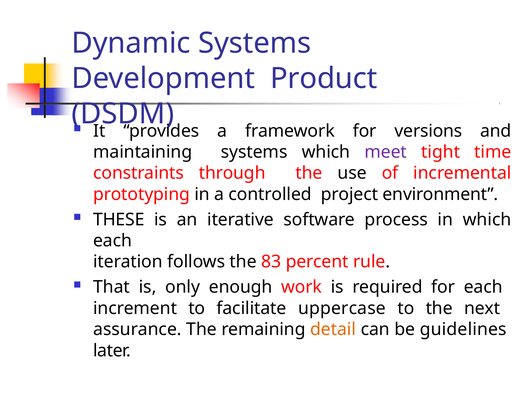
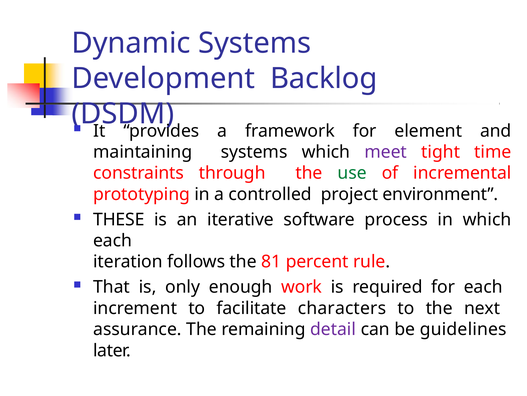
Product: Product -> Backlog (324, 78)
versions: versions -> element (428, 131)
use colour: black -> green (352, 173)
83: 83 -> 81 (271, 261)
uppercase: uppercase -> characters (342, 308)
detail colour: orange -> purple (333, 329)
